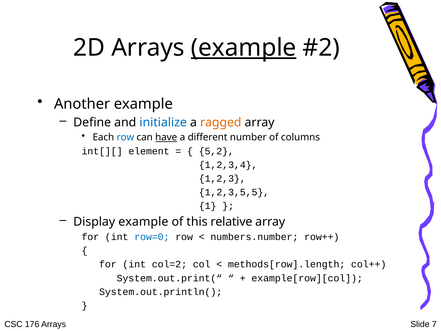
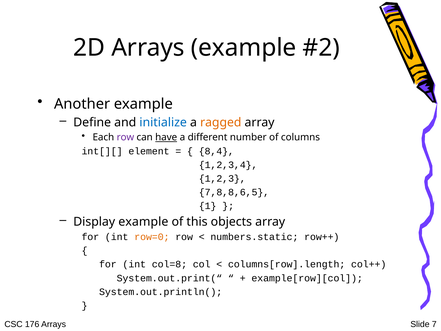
example underline: present -> none (244, 48)
row colour: blue -> purple (125, 137)
5,2: 5,2 -> 8,4 (216, 151)
1,2,3,5,5: 1,2,3,5,5 -> 7,8,8,6,5 (234, 192)
relative: relative -> objects (231, 222)
row=0 colour: blue -> orange (152, 237)
numbers.number: numbers.number -> numbers.static (254, 237)
col=2: col=2 -> col=8 (169, 264)
methods[row].length: methods[row].length -> columns[row].length (287, 264)
